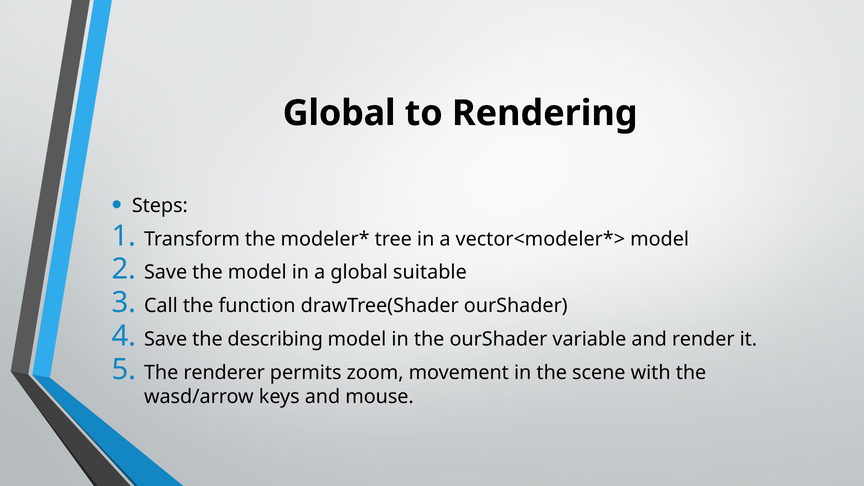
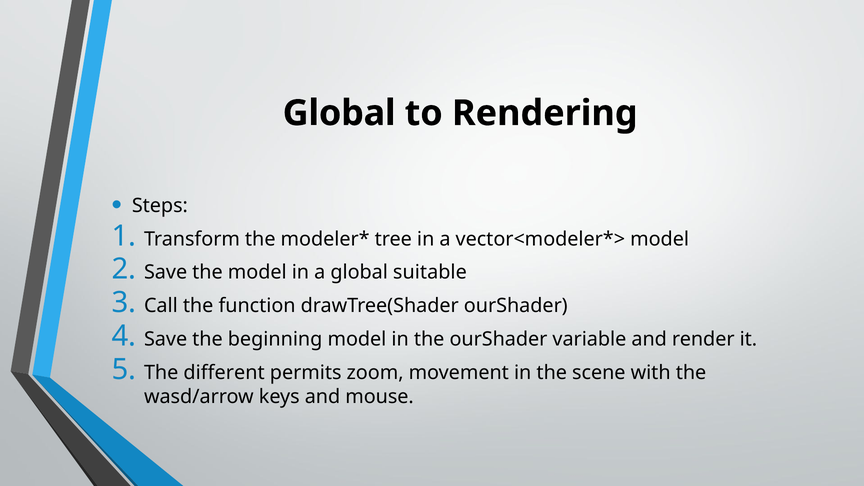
describing: describing -> beginning (275, 339)
renderer: renderer -> different (224, 373)
